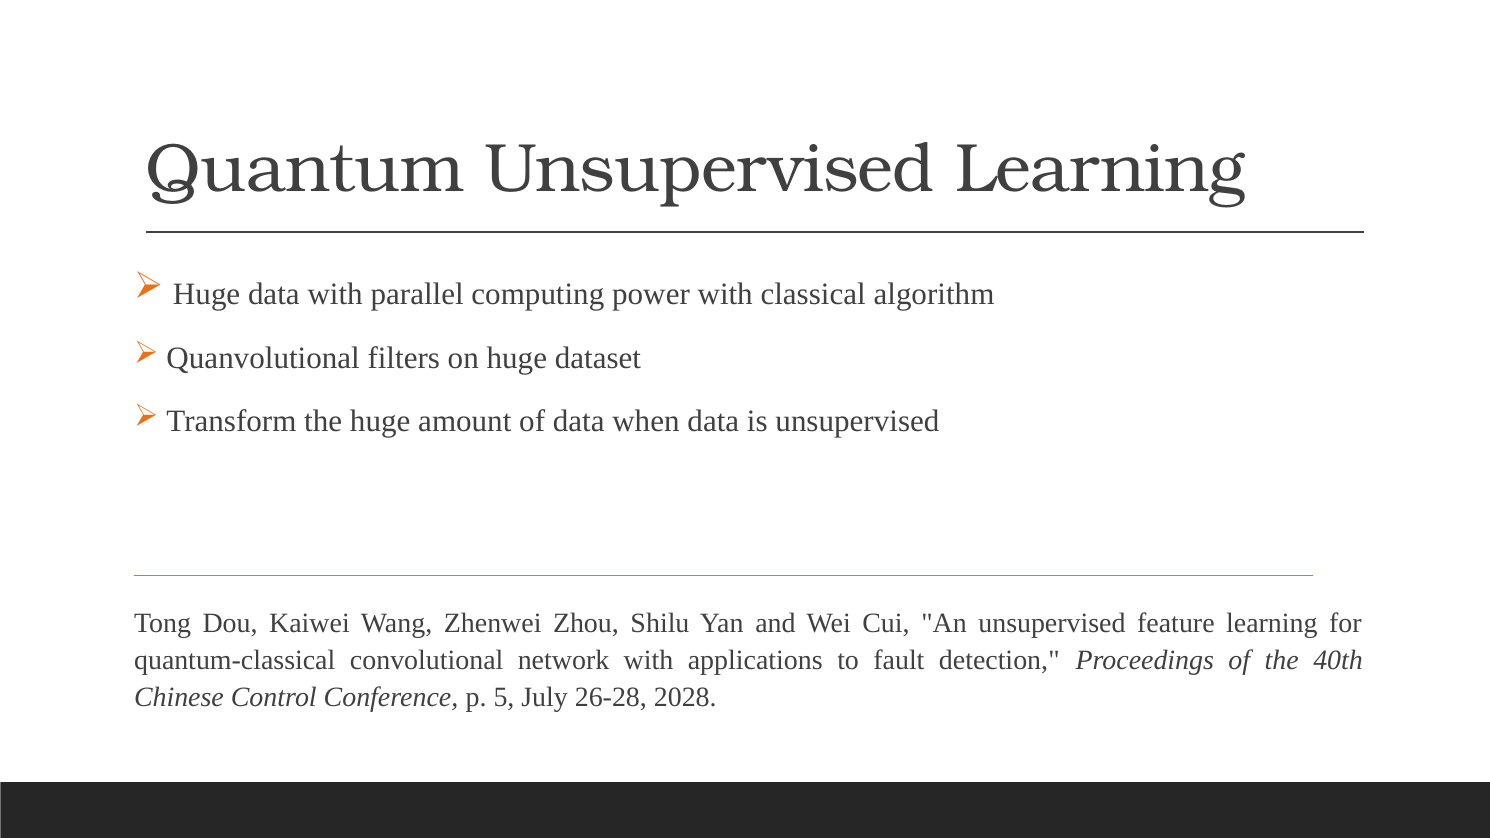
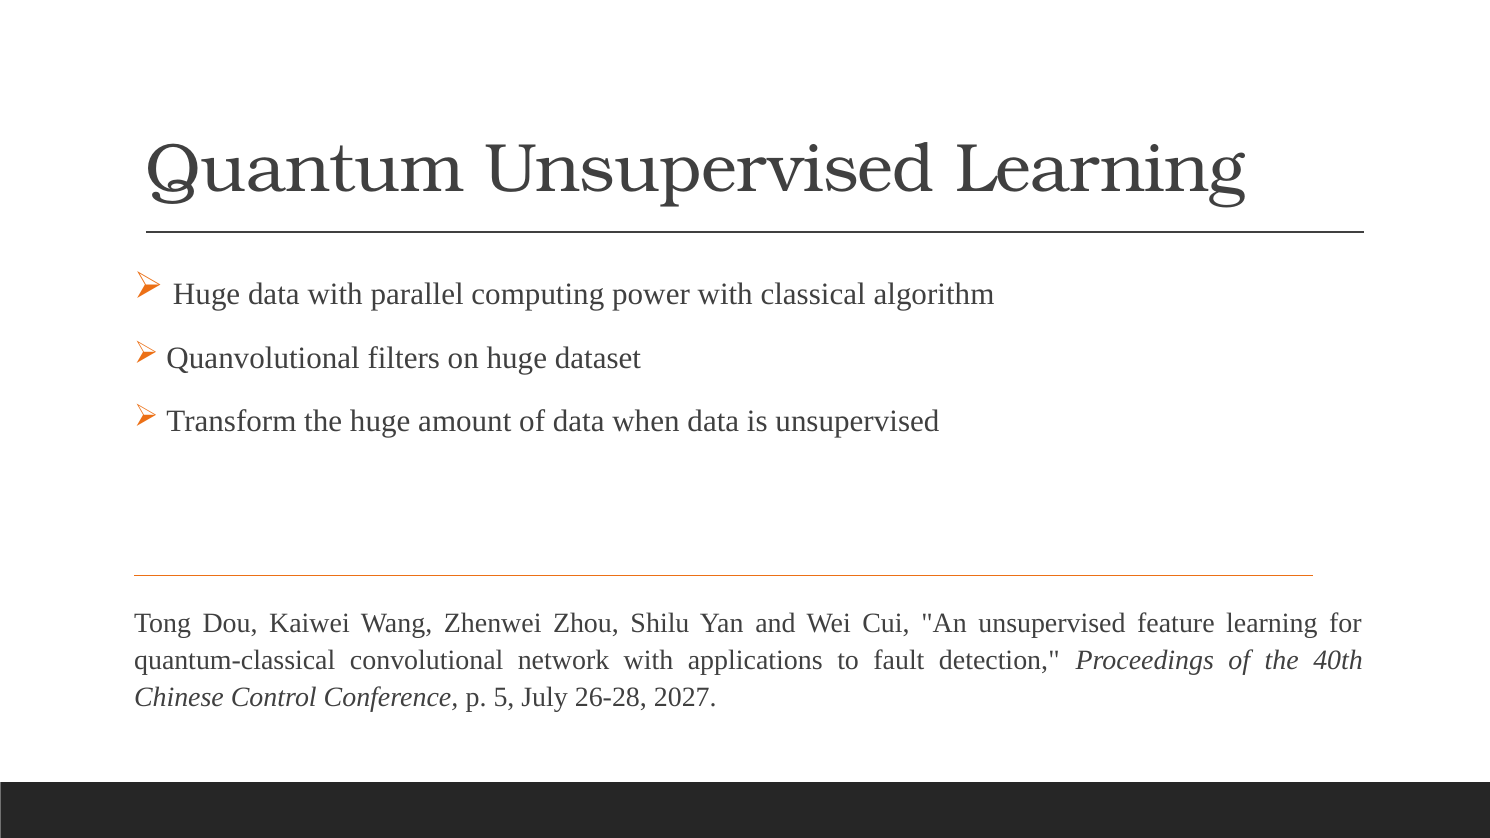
2028: 2028 -> 2027 (685, 697)
